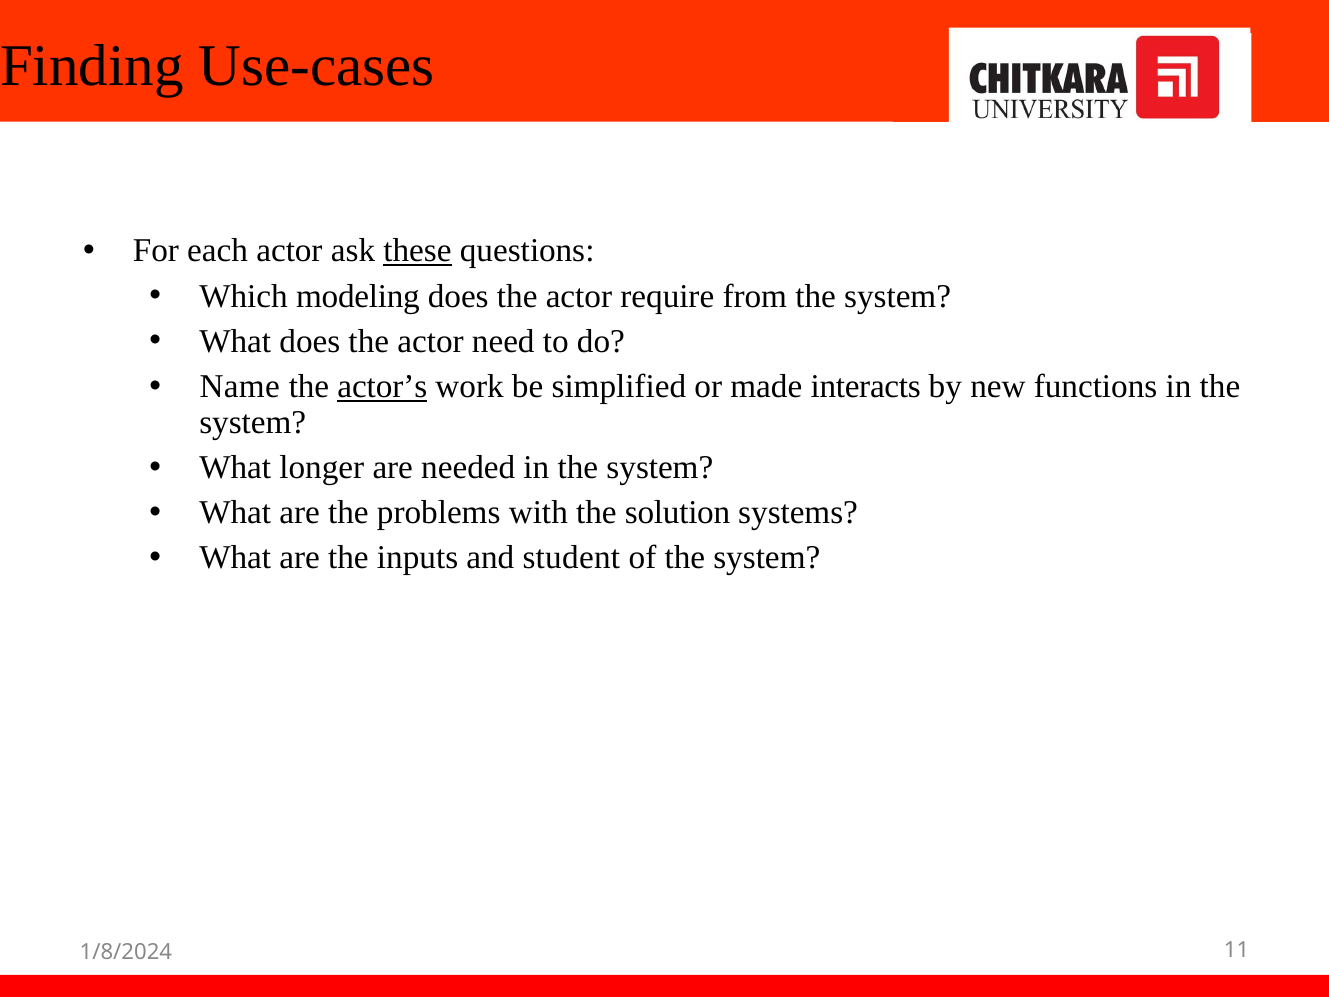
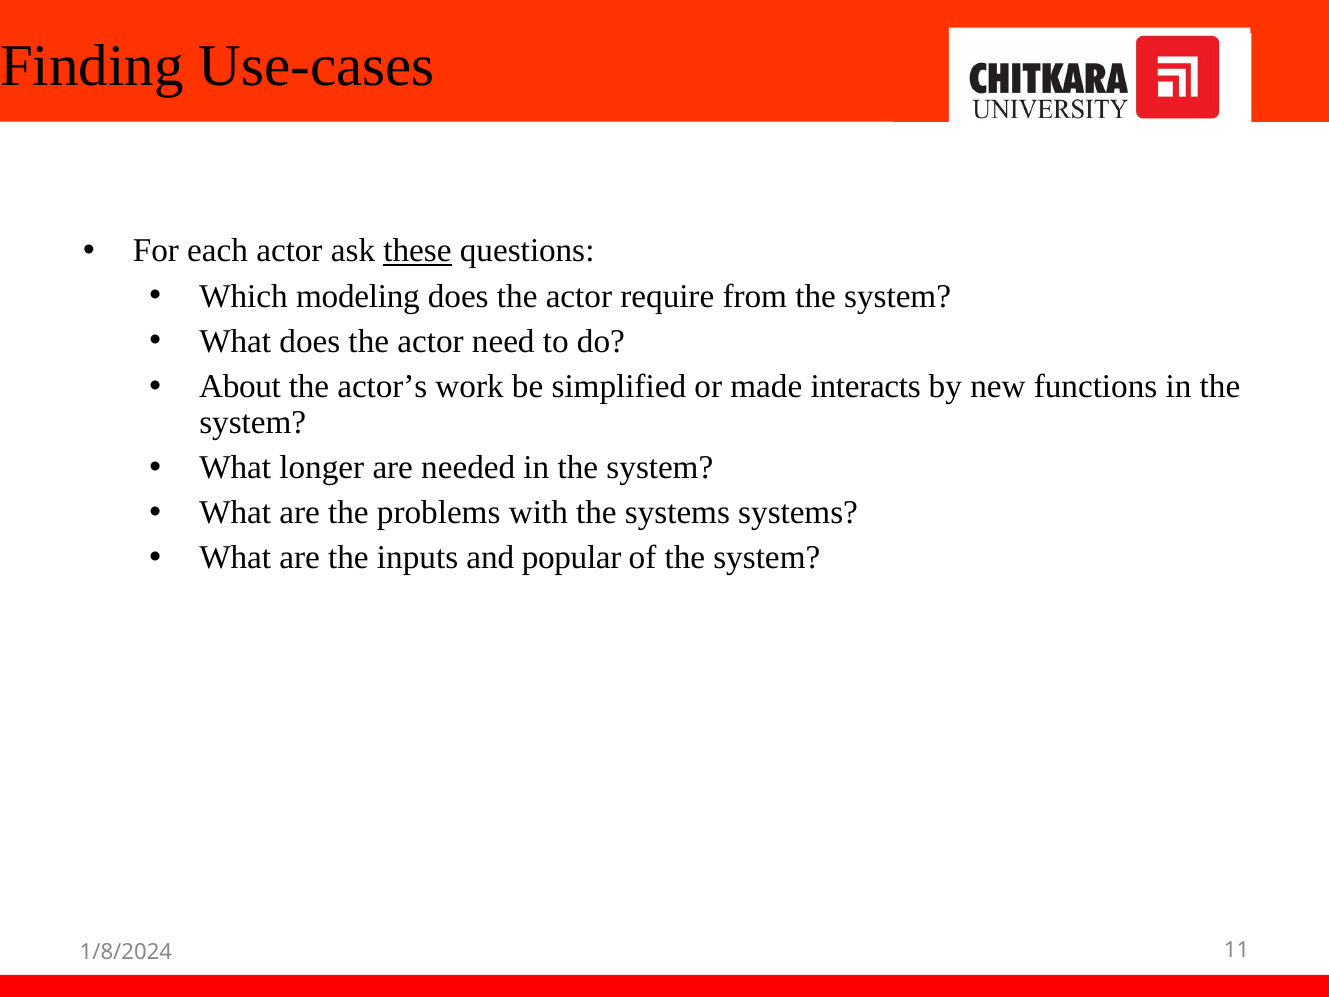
Name: Name -> About (240, 386)
actor’s underline: present -> none (382, 386)
the solution: solution -> systems (677, 512)
student: student -> popular (572, 557)
